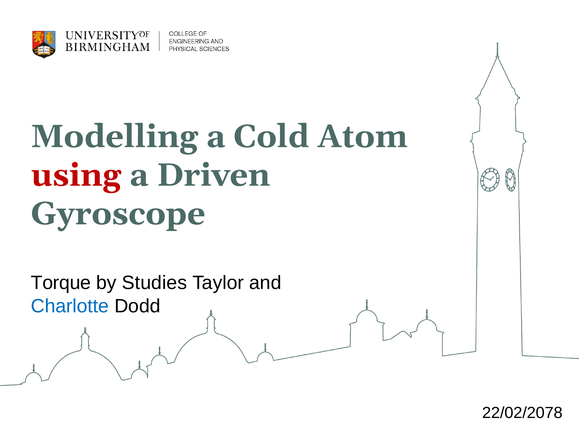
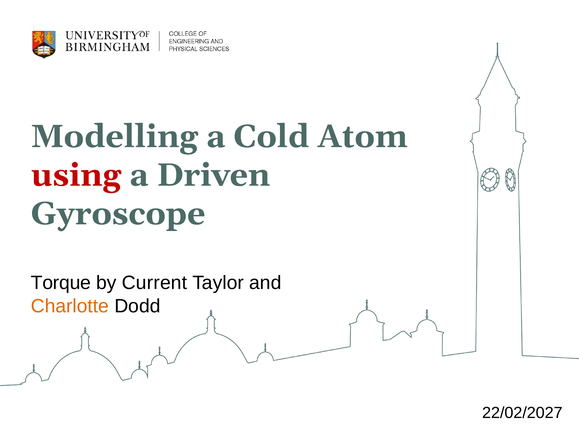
Studies: Studies -> Current (155, 283)
Charlotte colour: blue -> orange (70, 306)
22/02/2078: 22/02/2078 -> 22/02/2027 (522, 413)
